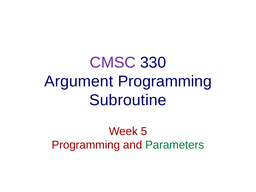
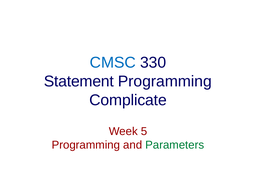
CMSC colour: purple -> blue (113, 63)
Argument: Argument -> Statement (79, 81)
Subroutine: Subroutine -> Complicate (128, 100)
